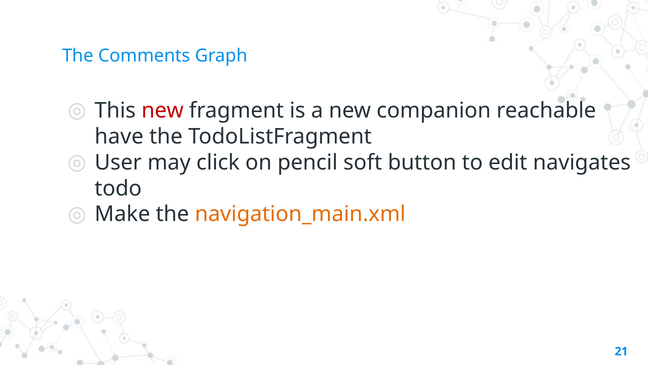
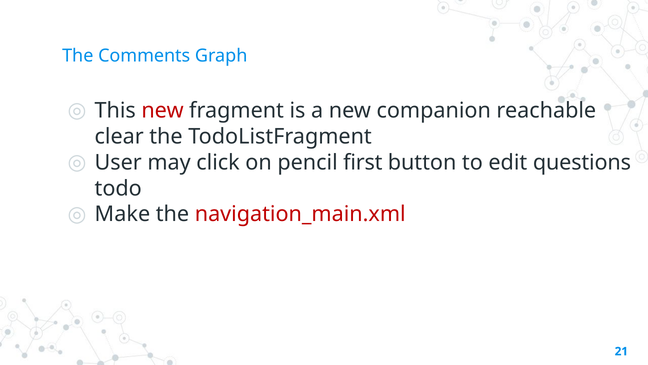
have: have -> clear (119, 136)
soft: soft -> first (363, 162)
navigates: navigates -> questions (582, 162)
navigation_main.xml colour: orange -> red (300, 214)
